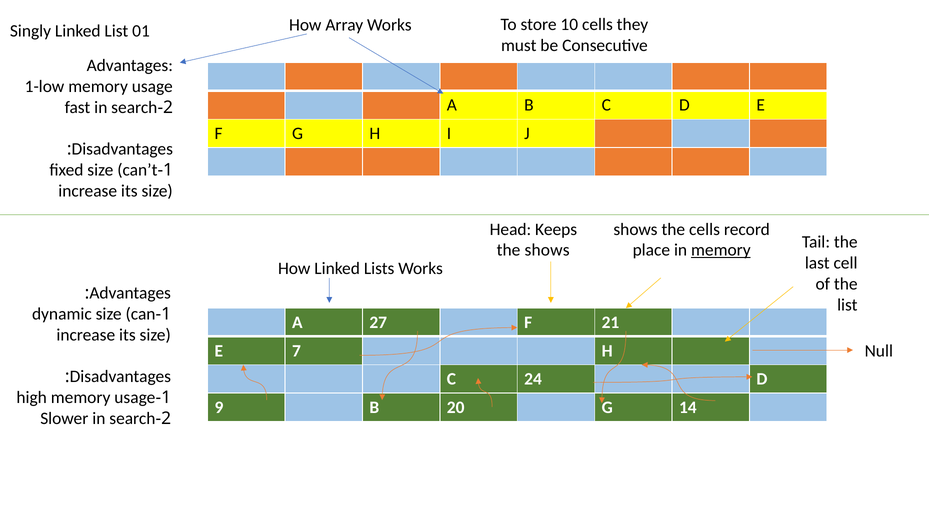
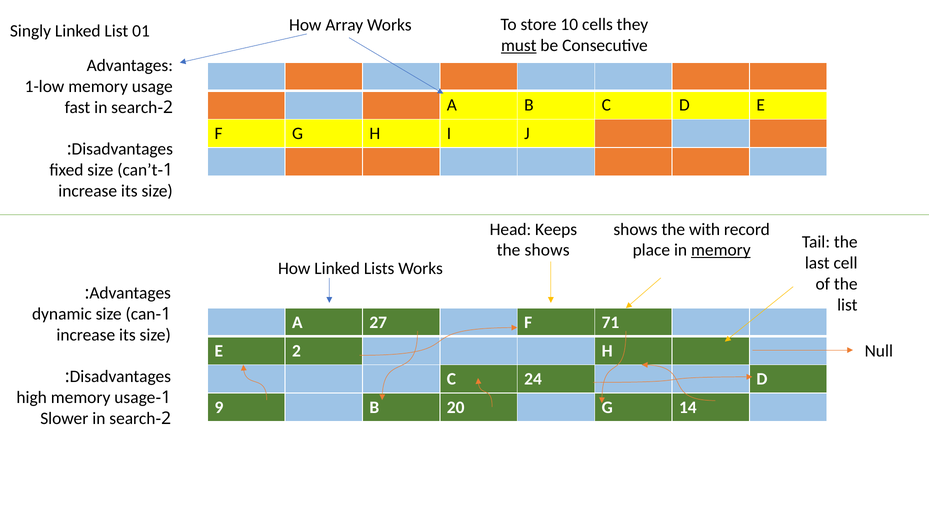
must underline: none -> present (519, 45)
the cells: cells -> with (705, 229)
21: 21 -> 71 (610, 322)
E 7: 7 -> 2 (296, 350)
